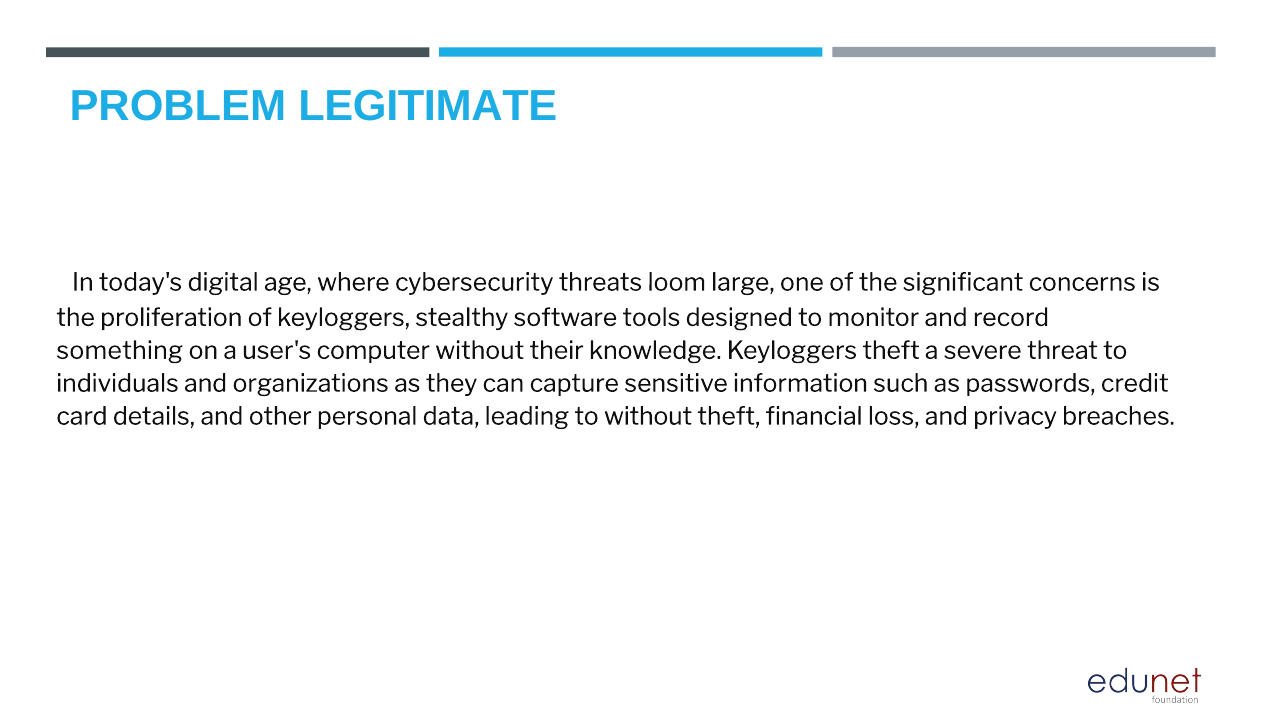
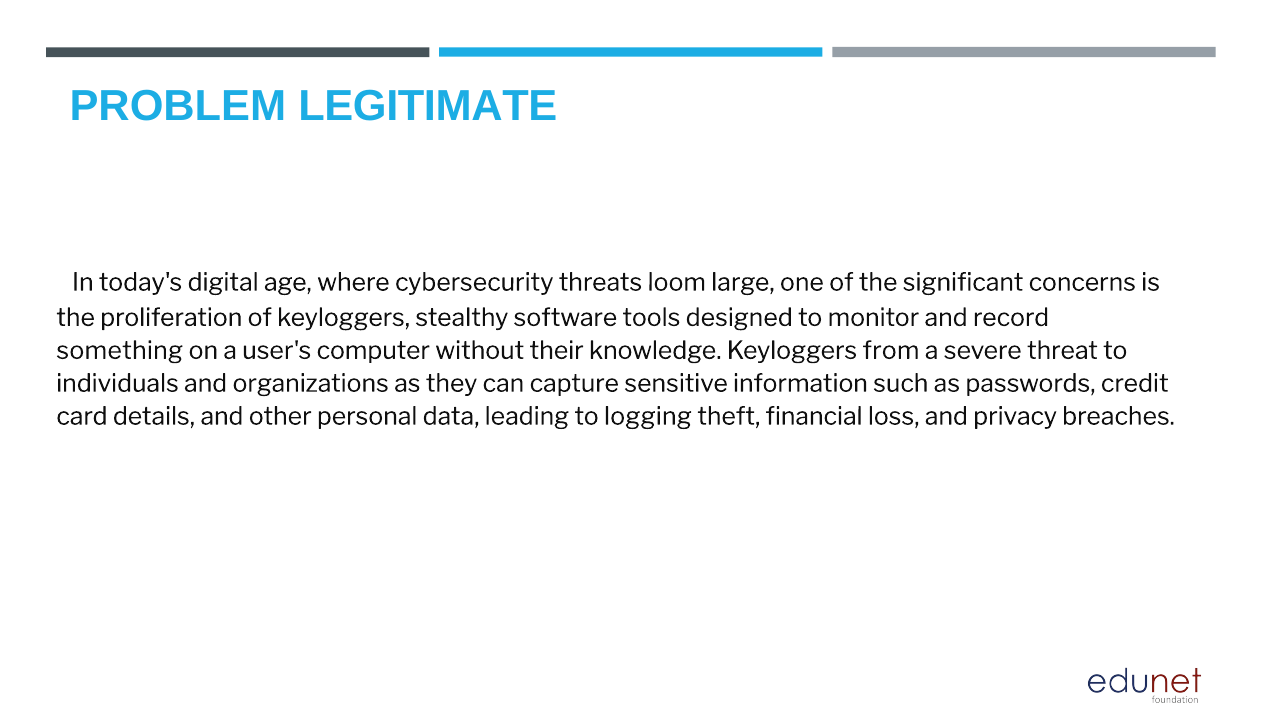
Keyloggers theft: theft -> from (891, 351)
to without: without -> logging (648, 416)
